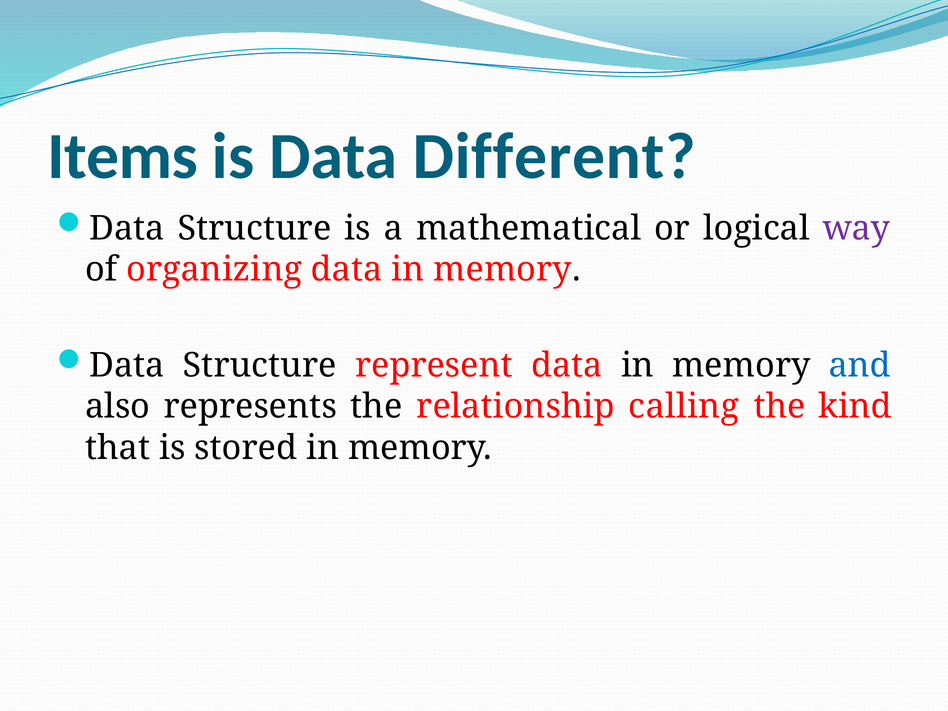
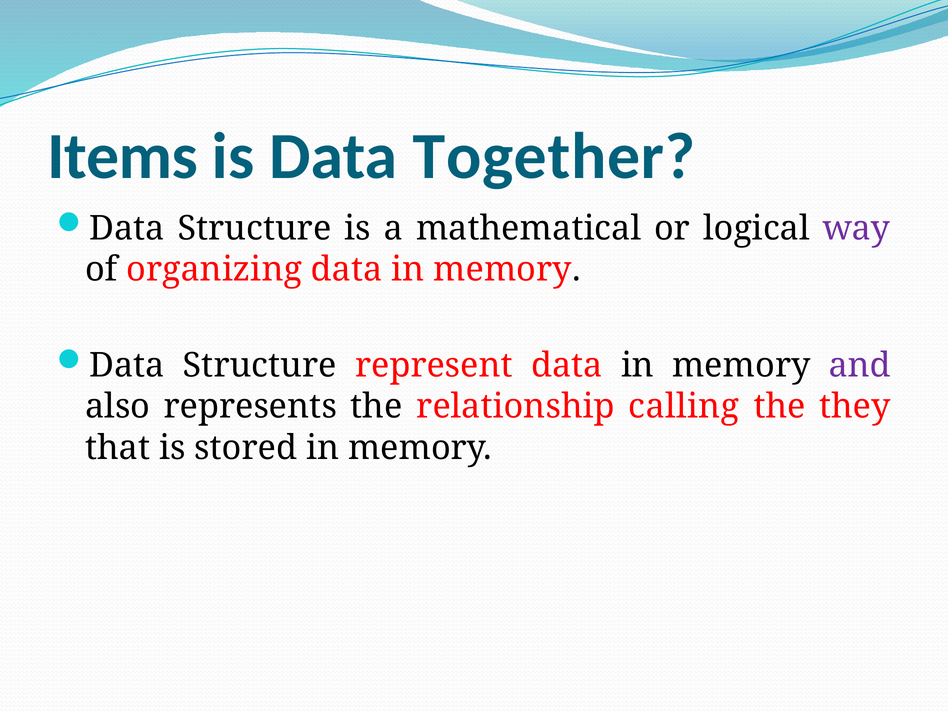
Different: Different -> Together (554, 157)
and colour: blue -> purple (860, 365)
kind: kind -> they (855, 407)
